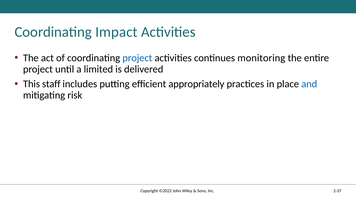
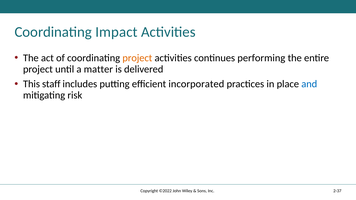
project colour: blue -> orange (137, 58)
monitoring: monitoring -> performing (261, 58)
limited: limited -> matter (98, 69)
appropriately: appropriately -> incorporated (196, 84)
